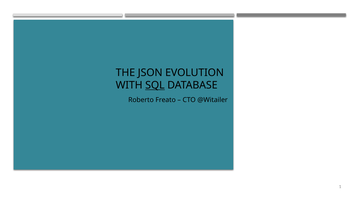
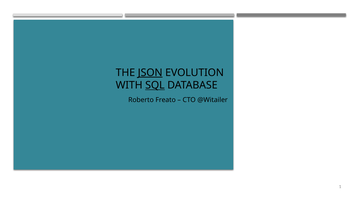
JSON underline: none -> present (150, 73)
